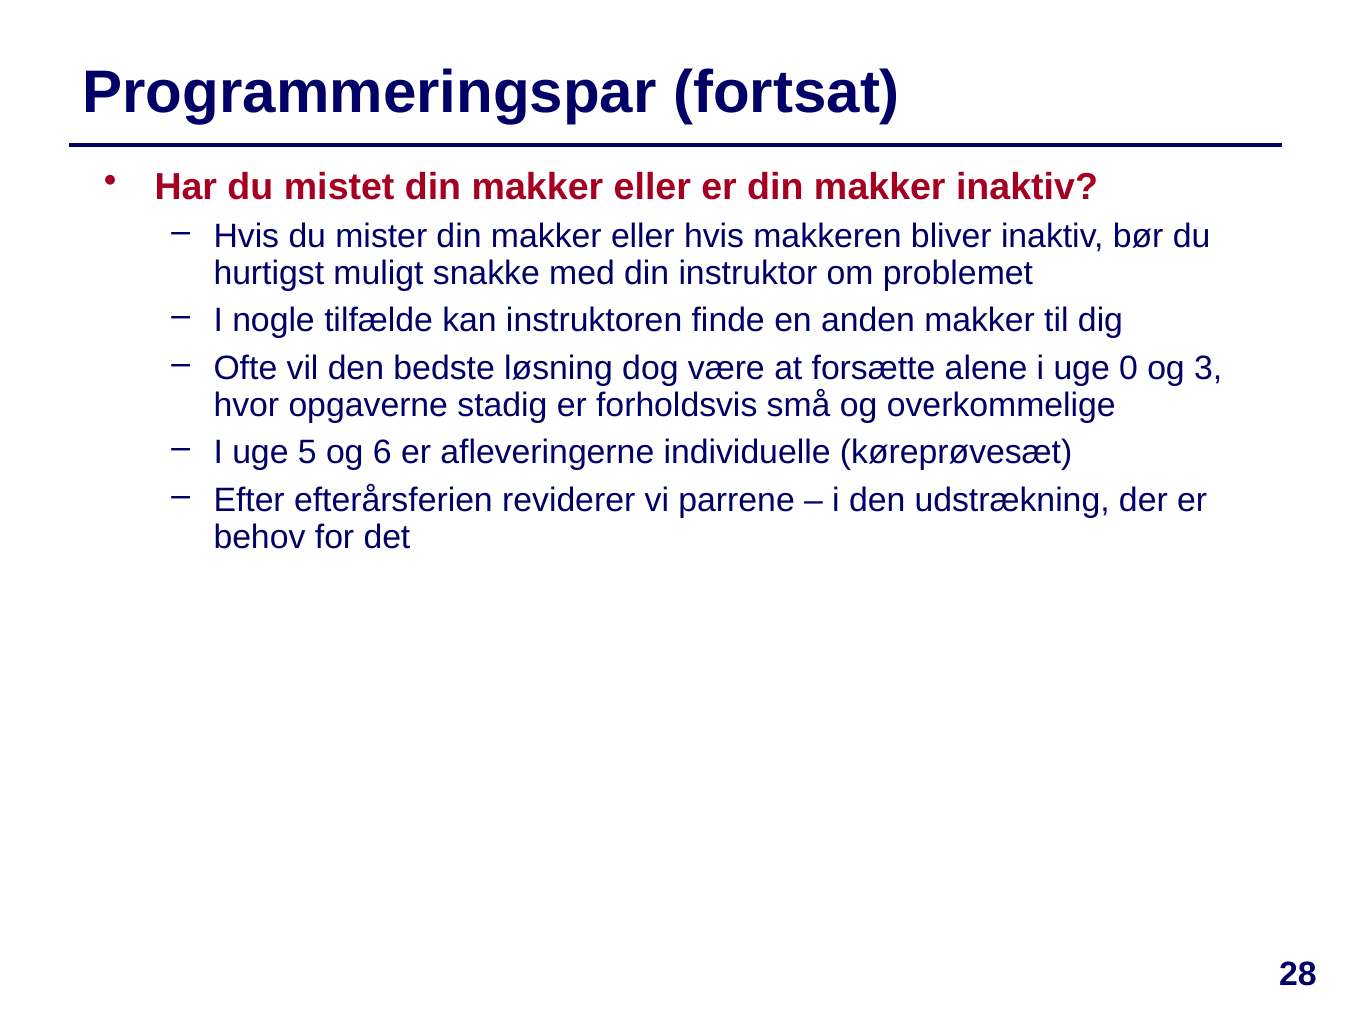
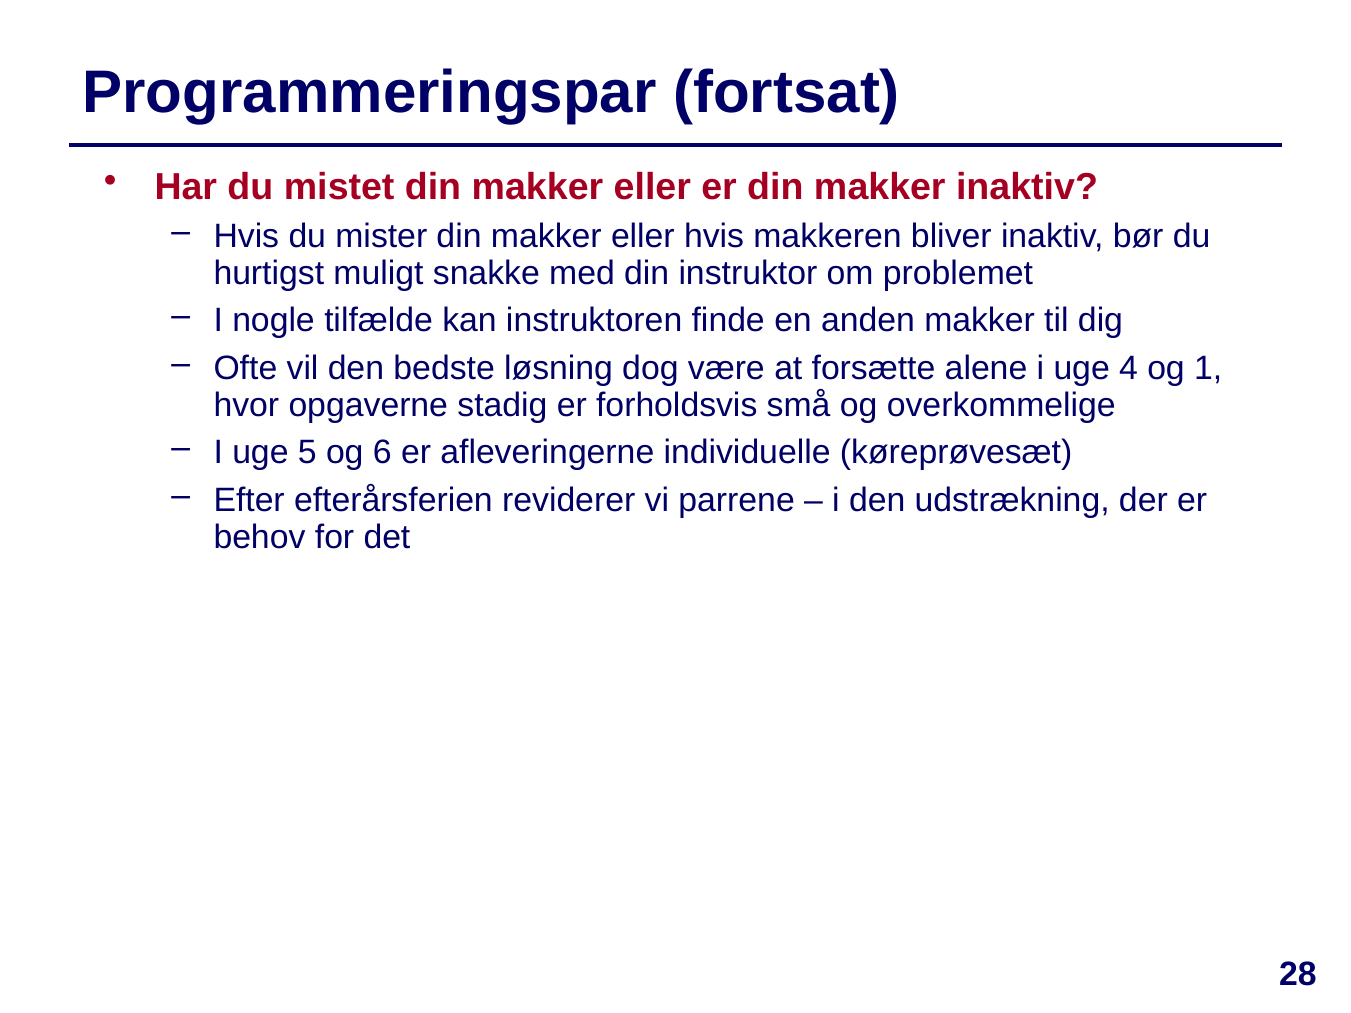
0: 0 -> 4 (1129, 369)
3: 3 -> 1 (1208, 369)
